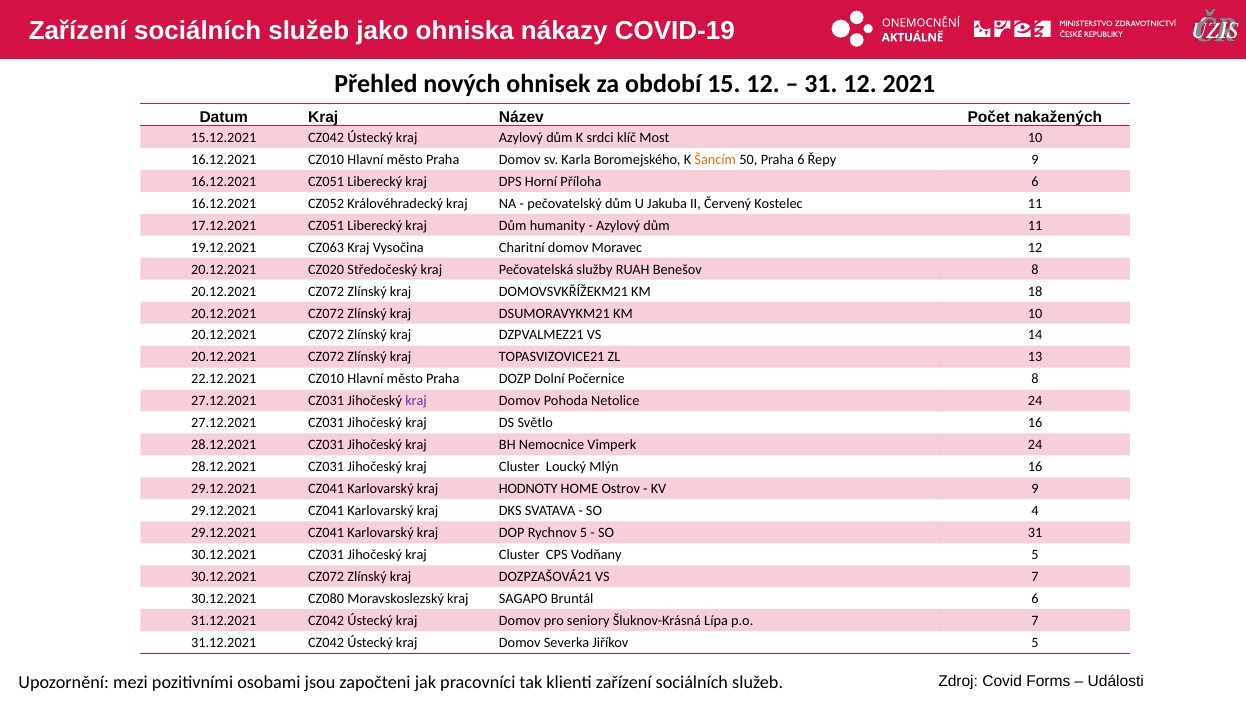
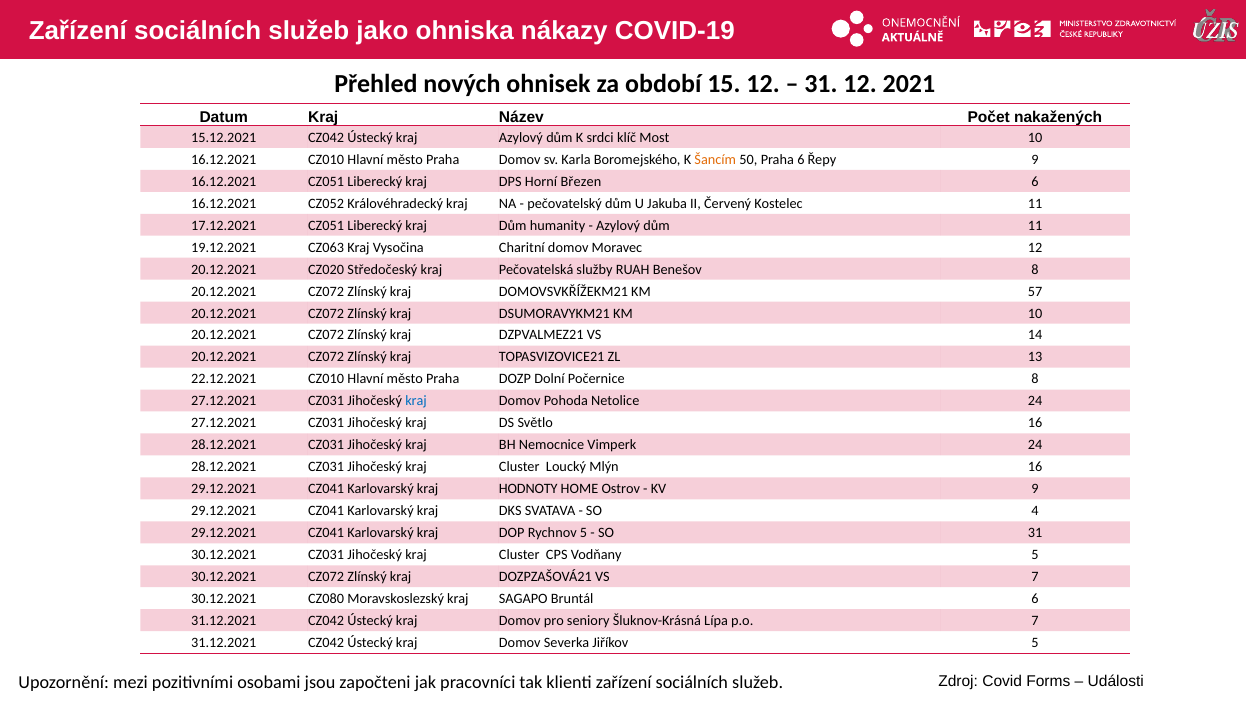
Příloha: Příloha -> Březen (581, 181)
18: 18 -> 57 (1035, 291)
kraj colour: purple -> blue (416, 401)
